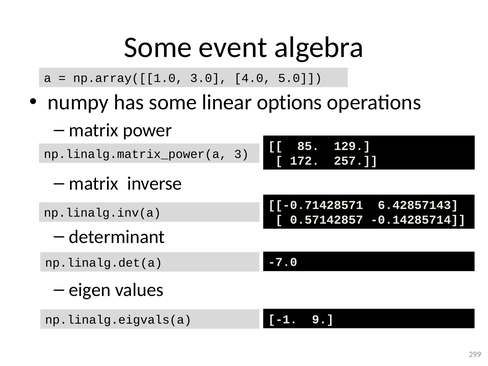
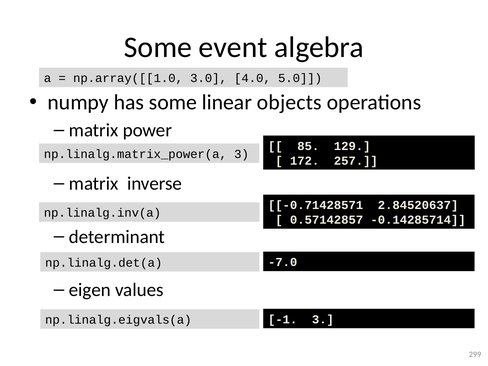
options: options -> objects (289, 102)
6.42857143: 6.42857143 -> 2.84520637 (418, 205)
-1 9: 9 -> 3 (323, 319)
